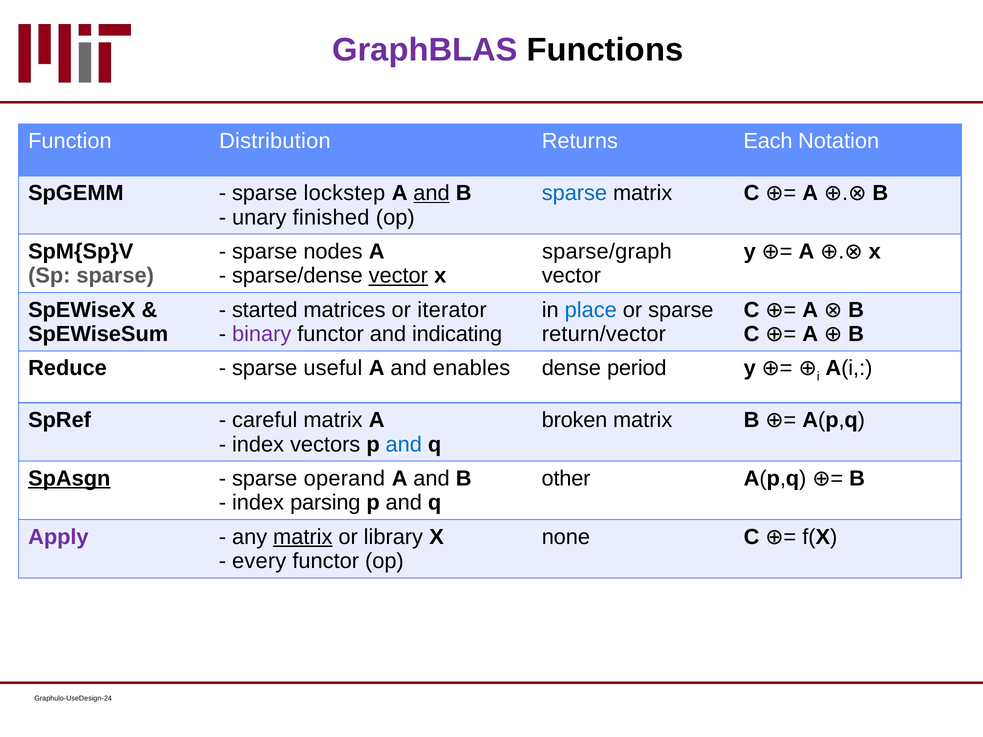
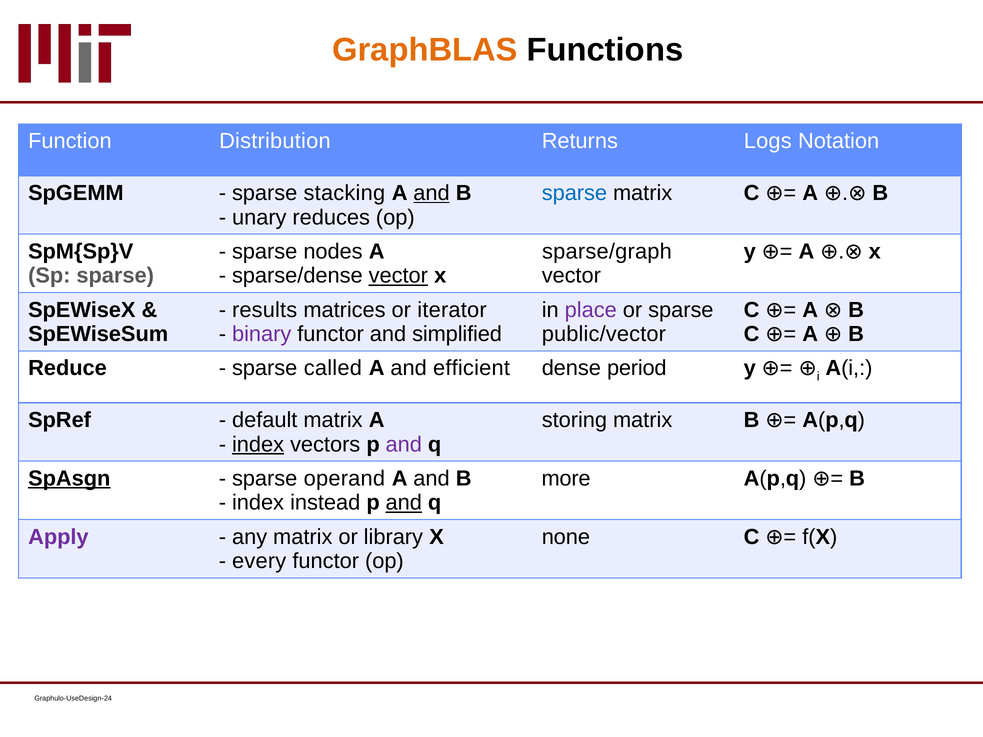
GraphBLAS colour: purple -> orange (425, 50)
Each: Each -> Logs (768, 141)
lockstep: lockstep -> stacking (344, 193)
finished: finished -> reduces (331, 217)
started: started -> results (265, 310)
place colour: blue -> purple (591, 310)
indicating: indicating -> simplified (457, 334)
return/vector: return/vector -> public/vector (604, 334)
useful: useful -> called (333, 368)
enables: enables -> efficient (471, 368)
careful: careful -> default (265, 420)
broken: broken -> storing (574, 420)
index underline: none -> present (258, 445)
and colour: blue -> purple (404, 445)
other: other -> more (566, 479)
parsing: parsing -> instead (325, 503)
and underline: none -> present (404, 503)
matrix underline: present -> none (303, 537)
